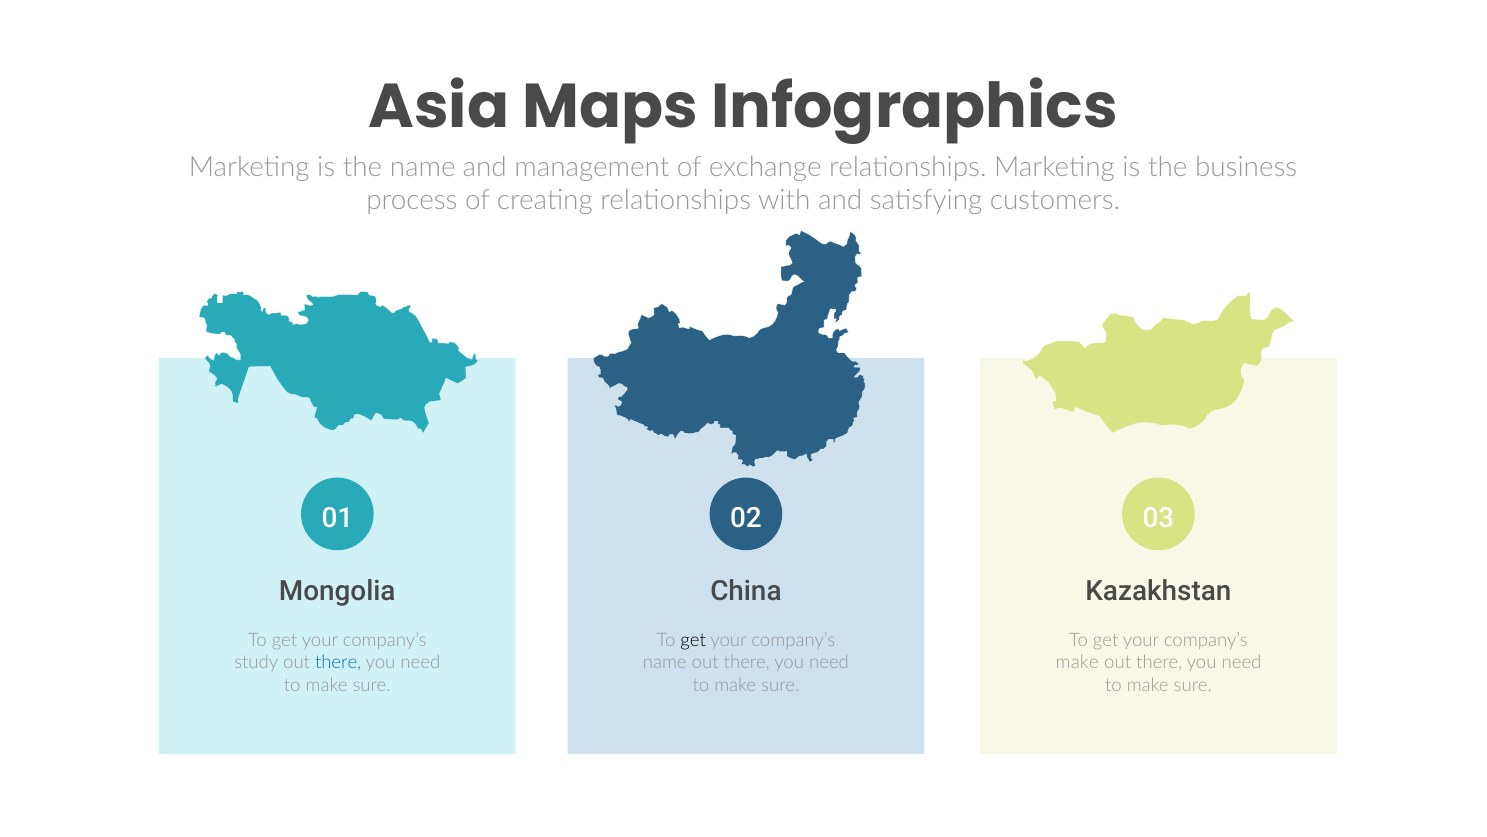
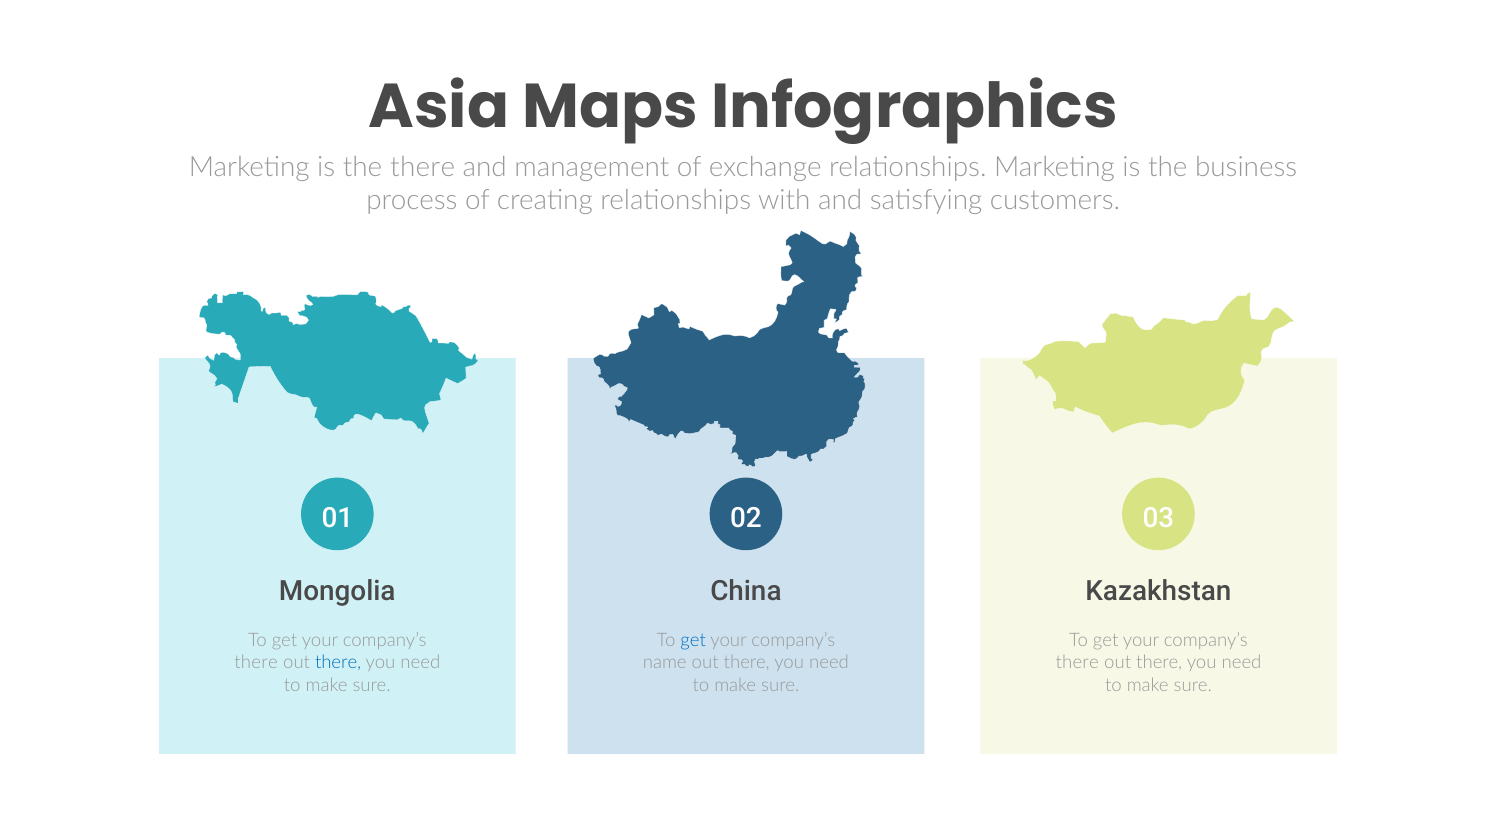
the name: name -> there (423, 167)
get colour: black -> blue (693, 640)
study: study -> there (256, 662)
make: make -> there (1077, 662)
